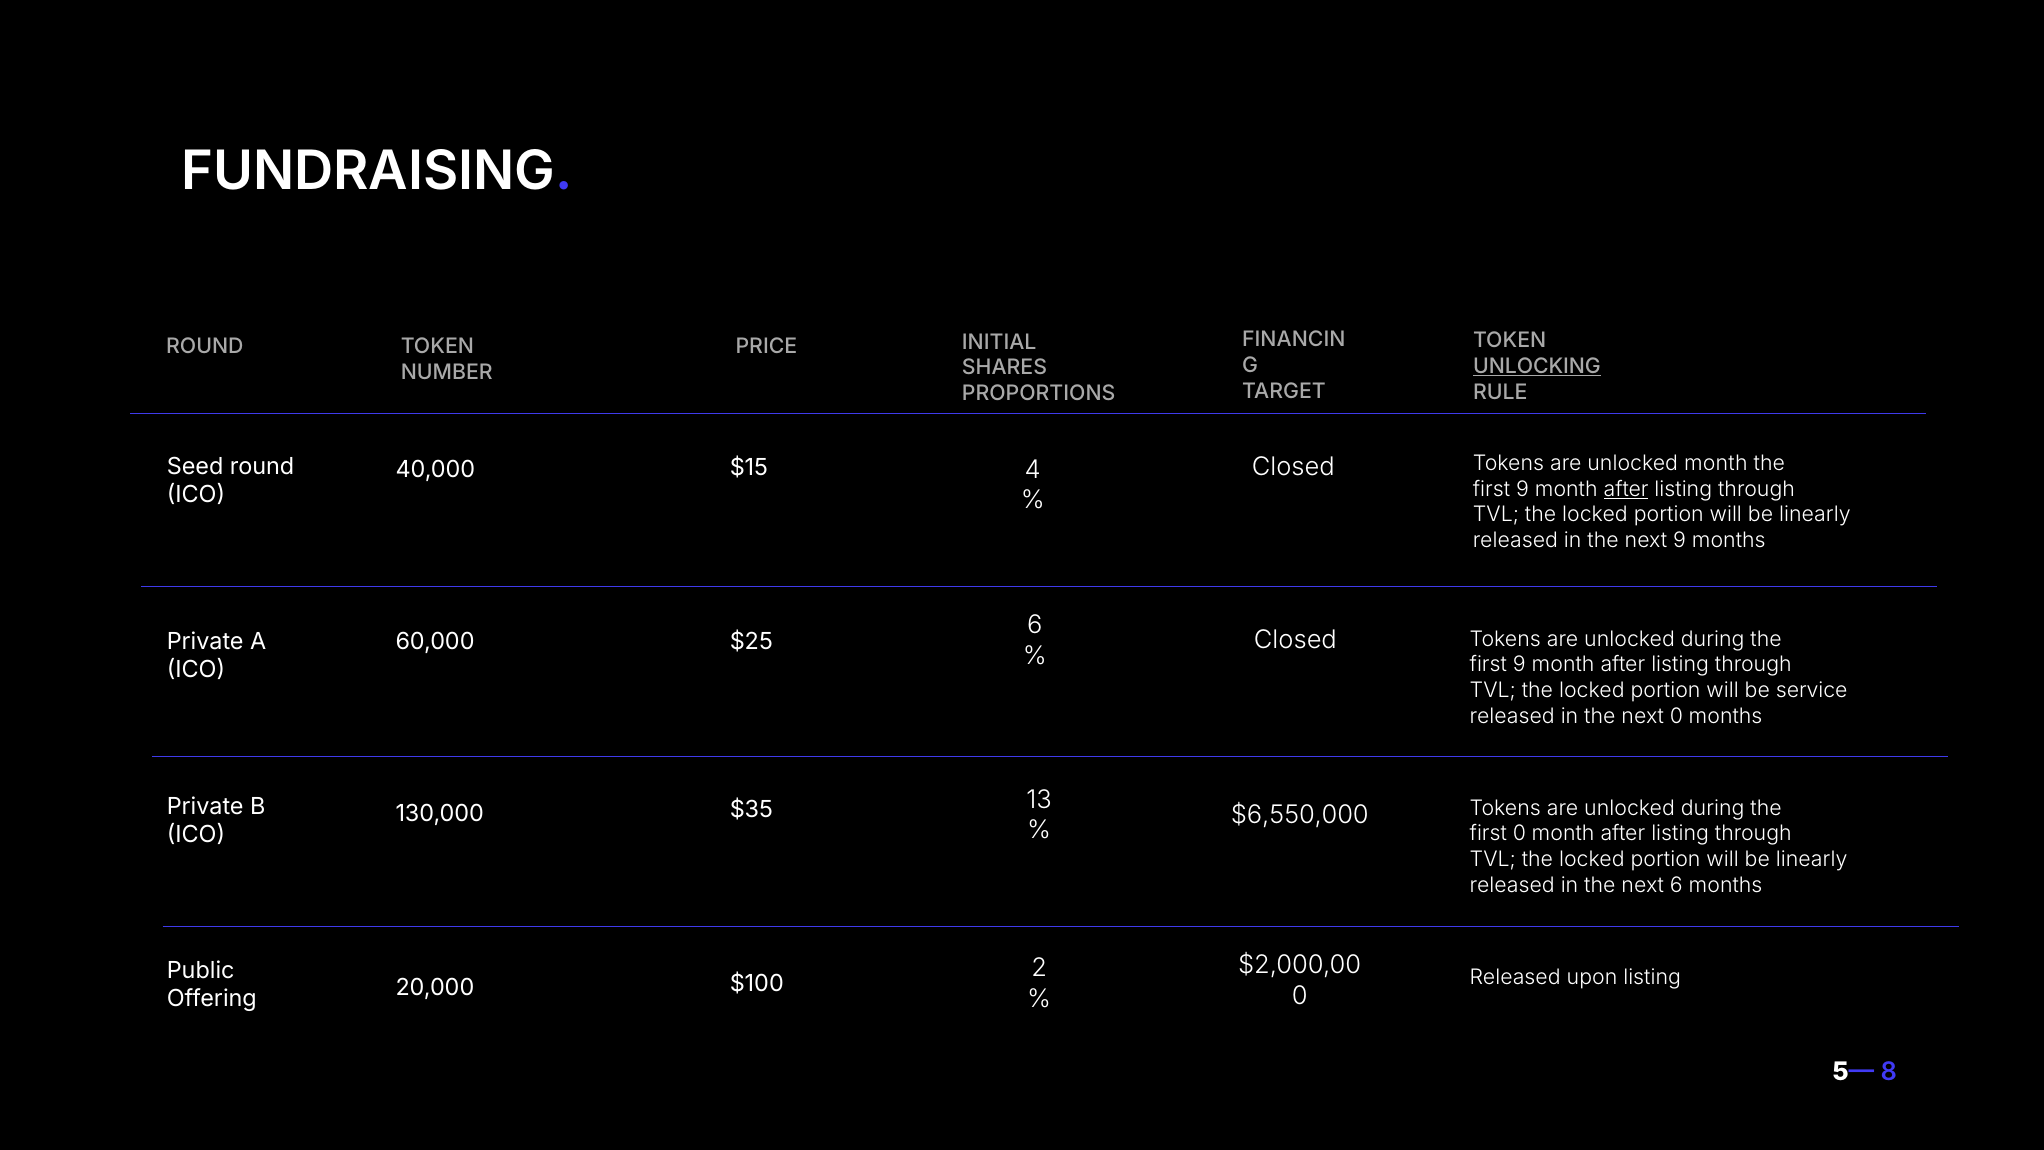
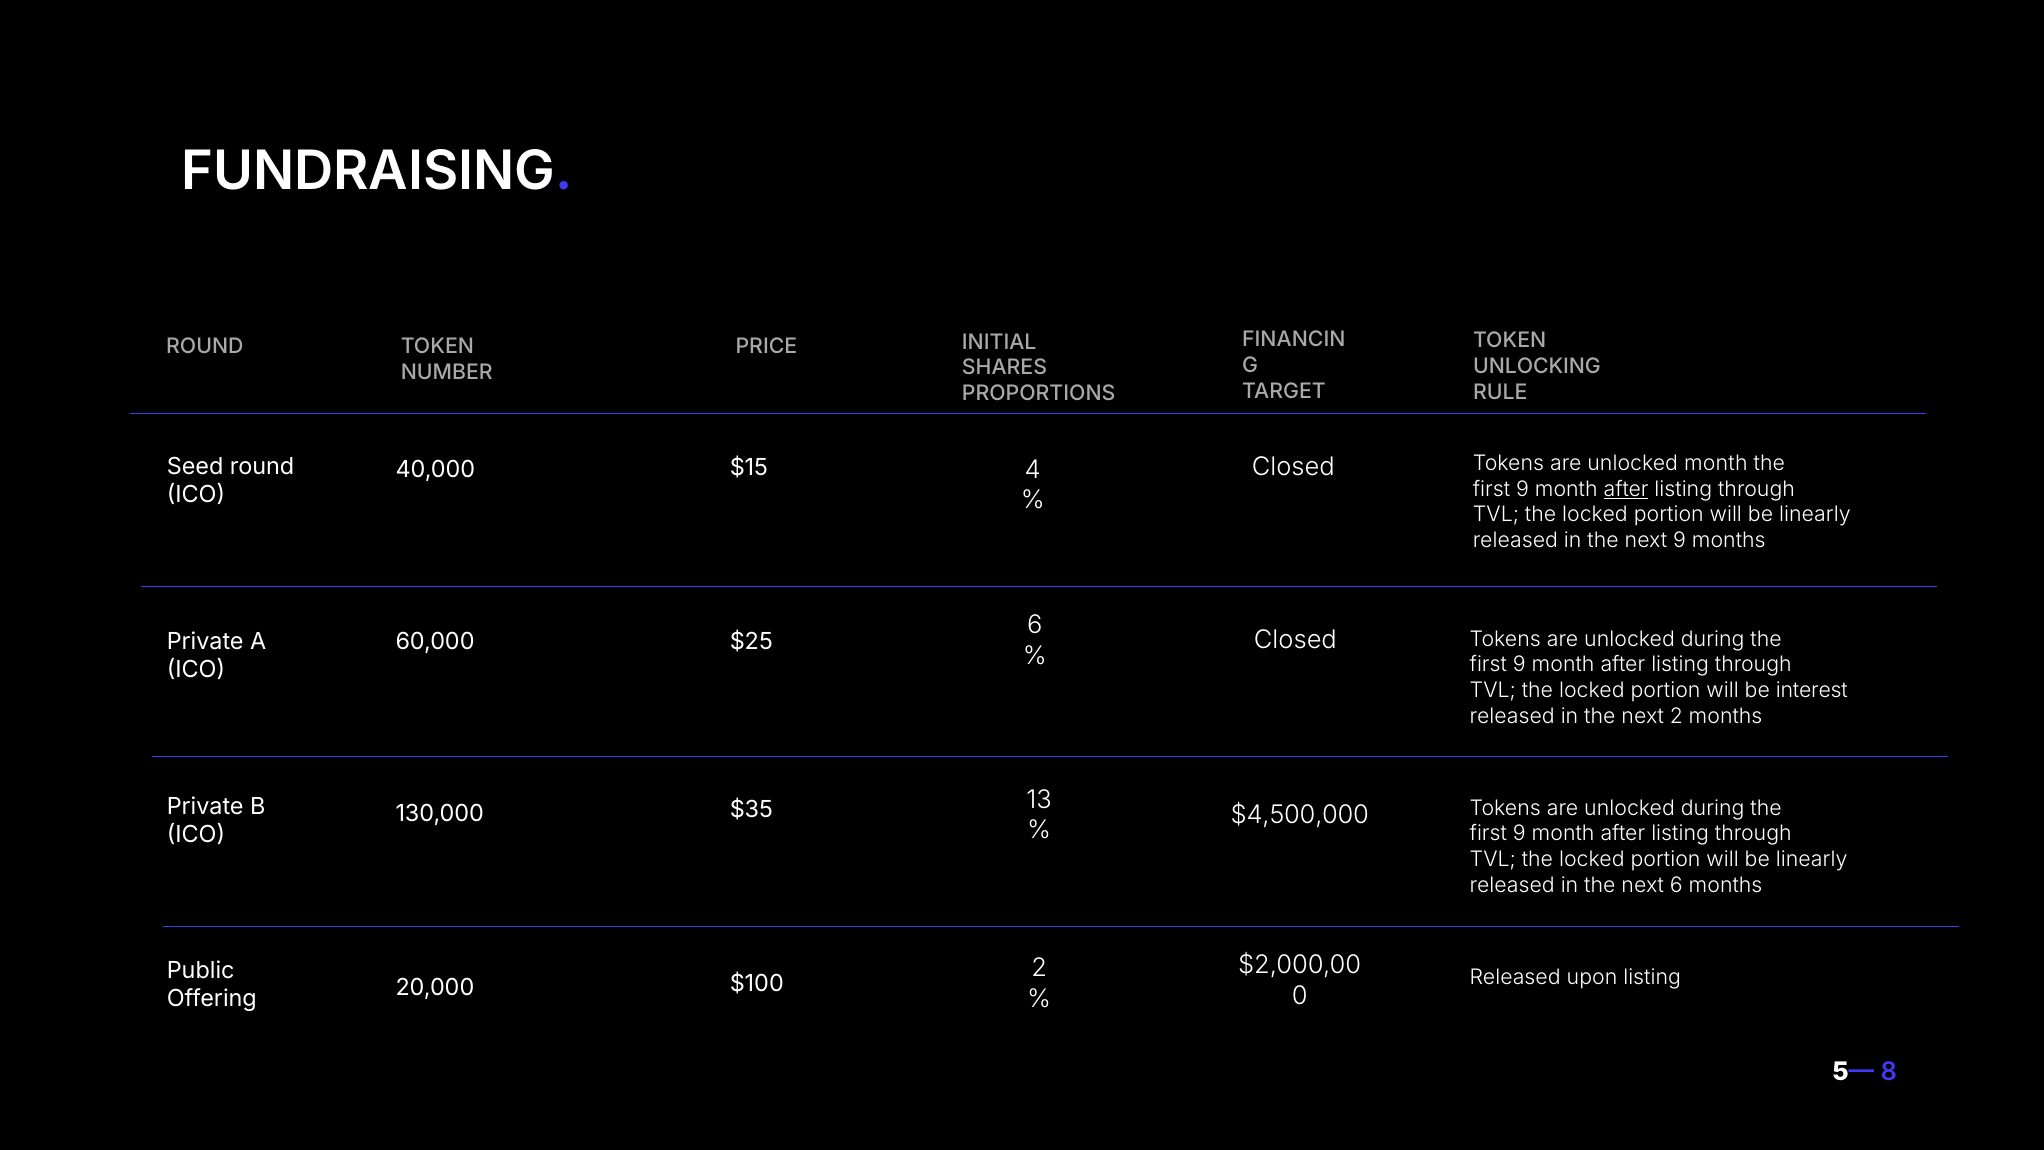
UNLOCKING underline: present -> none (1537, 366)
service: service -> interest (1812, 690)
next 0: 0 -> 2 (1676, 716)
$6,550,000: $6,550,000 -> $4,500,000 (1300, 815)
0: 0 -> 9 (1519, 834)
